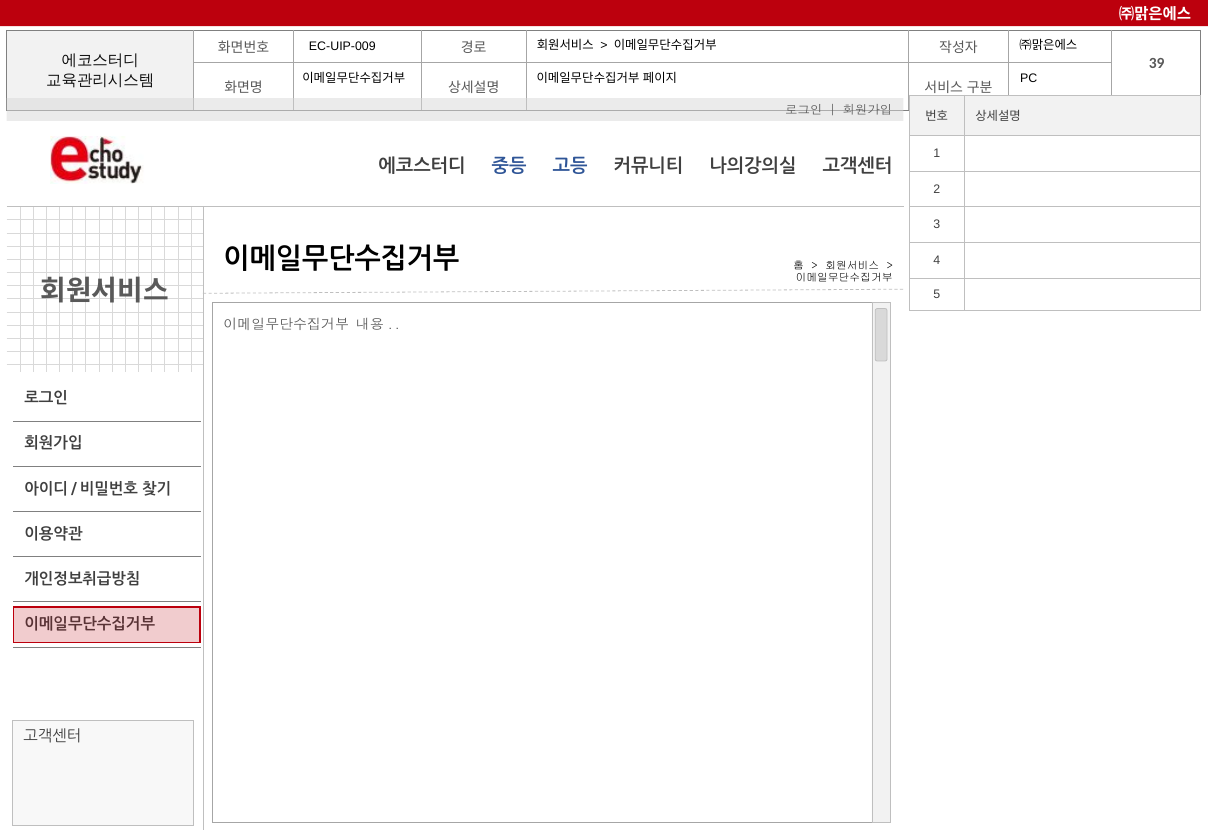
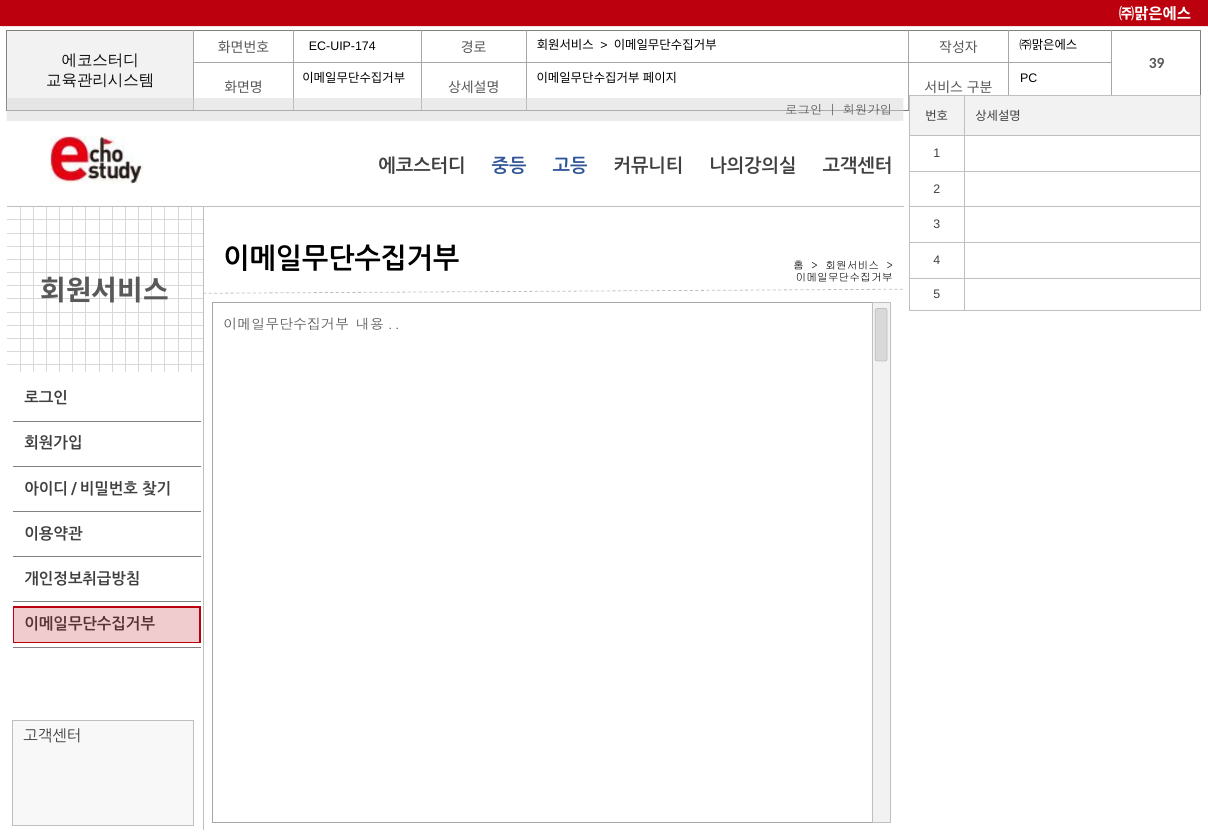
EC-UIP-009: EC-UIP-009 -> EC-UIP-174 (342, 46)
